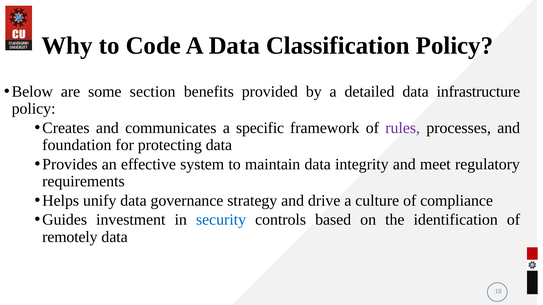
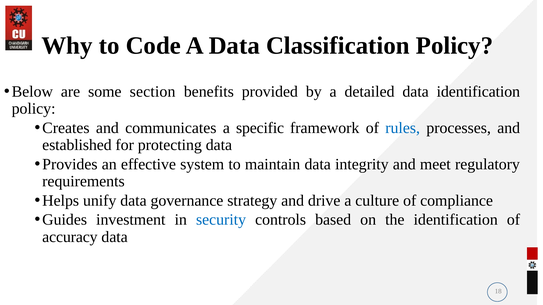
data infrastructure: infrastructure -> identification (478, 92)
rules colour: purple -> blue (403, 128)
foundation: foundation -> established (77, 145)
remotely: remotely -> accuracy (70, 237)
